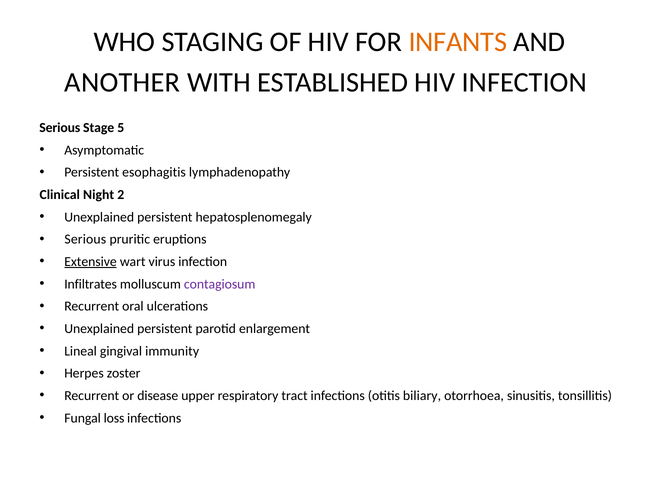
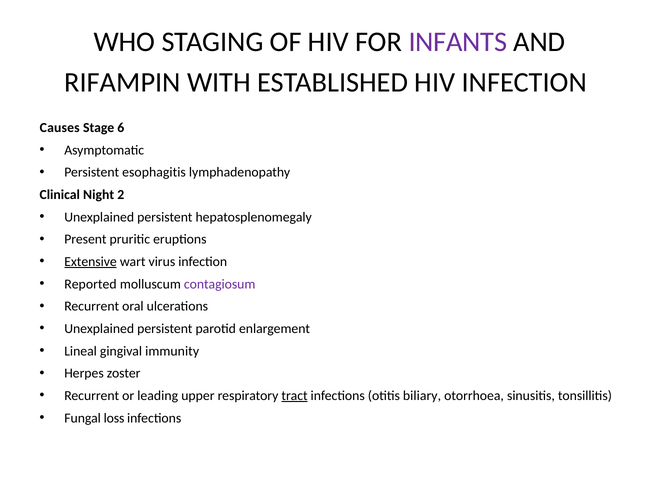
INFANTS colour: orange -> purple (458, 42)
ANOTHER: ANOTHER -> RIFAMPIN (122, 83)
Serious: Serious -> Causes (60, 128)
5: 5 -> 6 (121, 128)
Serious: Serious -> Present (85, 240)
Infiltrates: Infiltrates -> Reported (90, 284)
disease: disease -> leading (158, 396)
tract underline: none -> present (295, 396)
